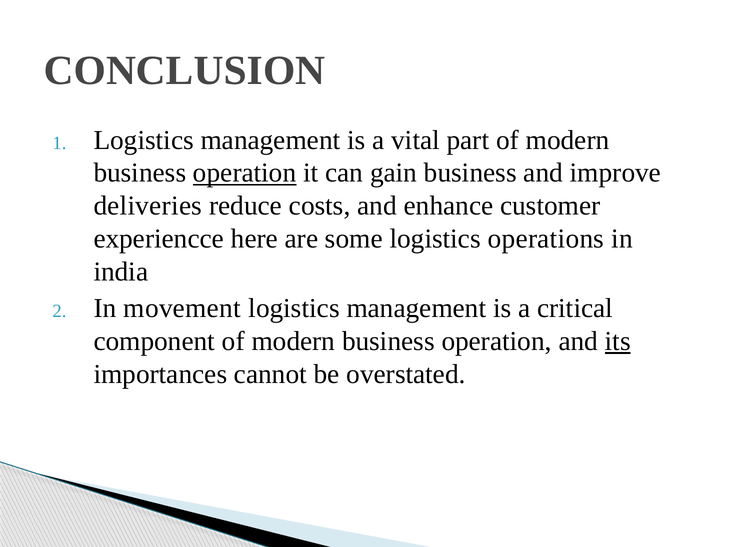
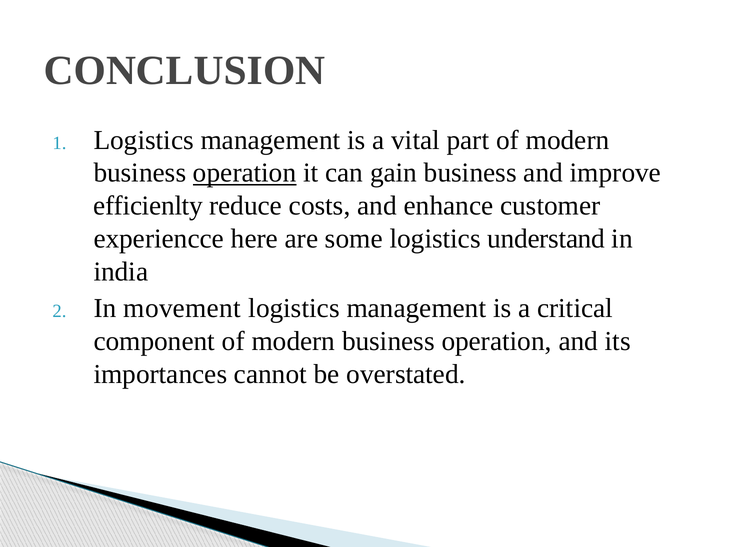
deliveries: deliveries -> efficienlty (148, 206)
operations: operations -> understand (546, 239)
its underline: present -> none (618, 342)
